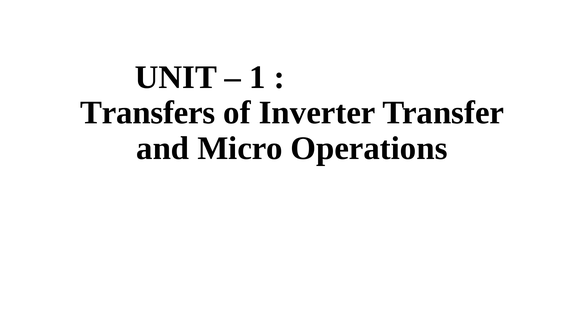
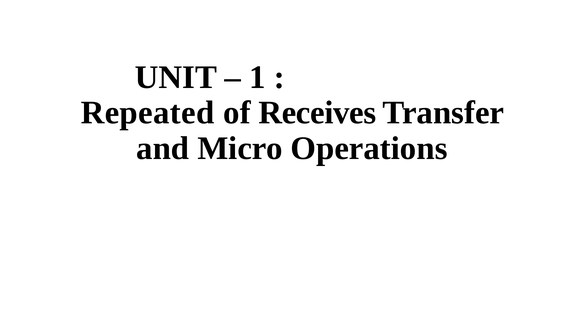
Transfers: Transfers -> Repeated (147, 113)
Inverter: Inverter -> Receives (317, 113)
